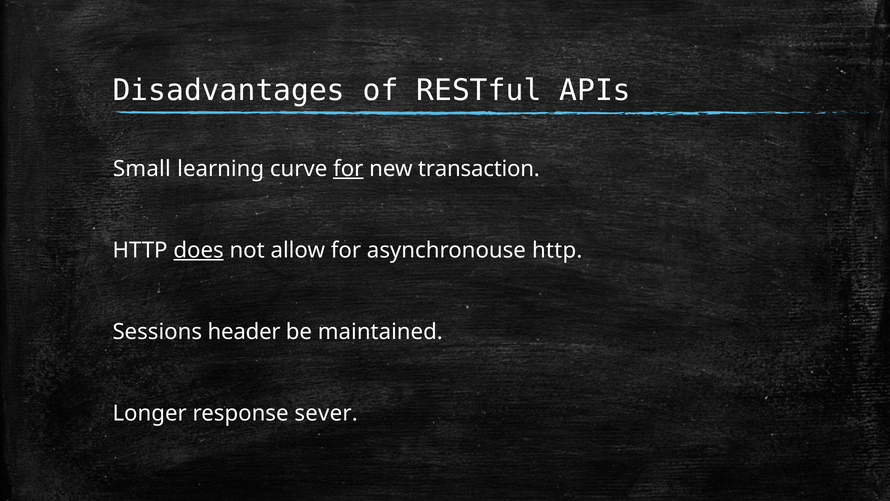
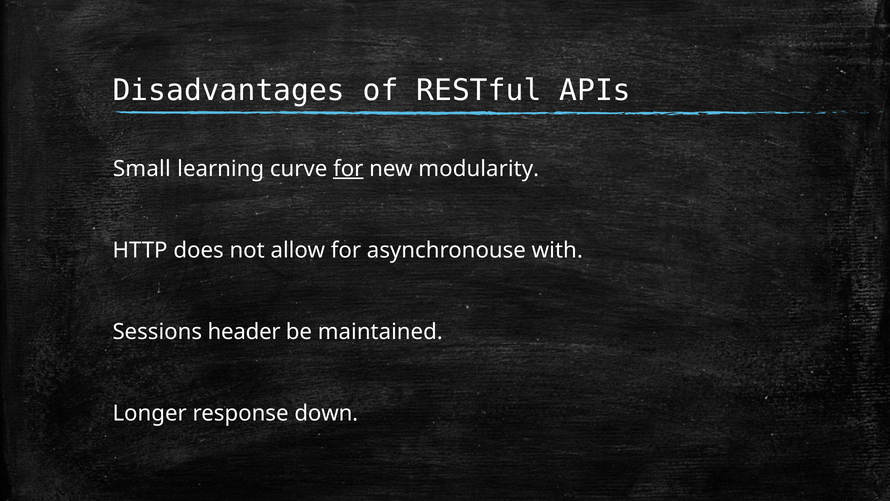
transaction: transaction -> modularity (479, 169)
does underline: present -> none (199, 250)
asynchronouse http: http -> with (557, 250)
sever: sever -> down (326, 413)
